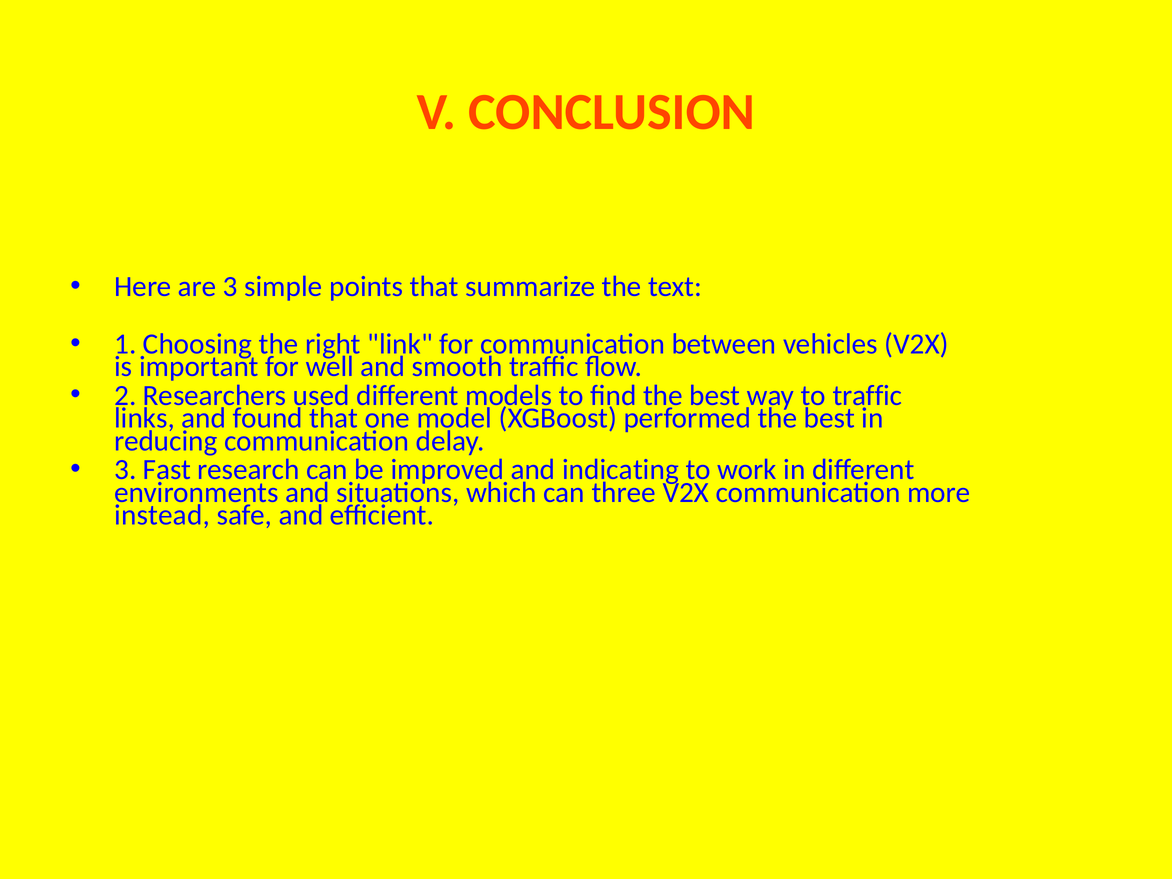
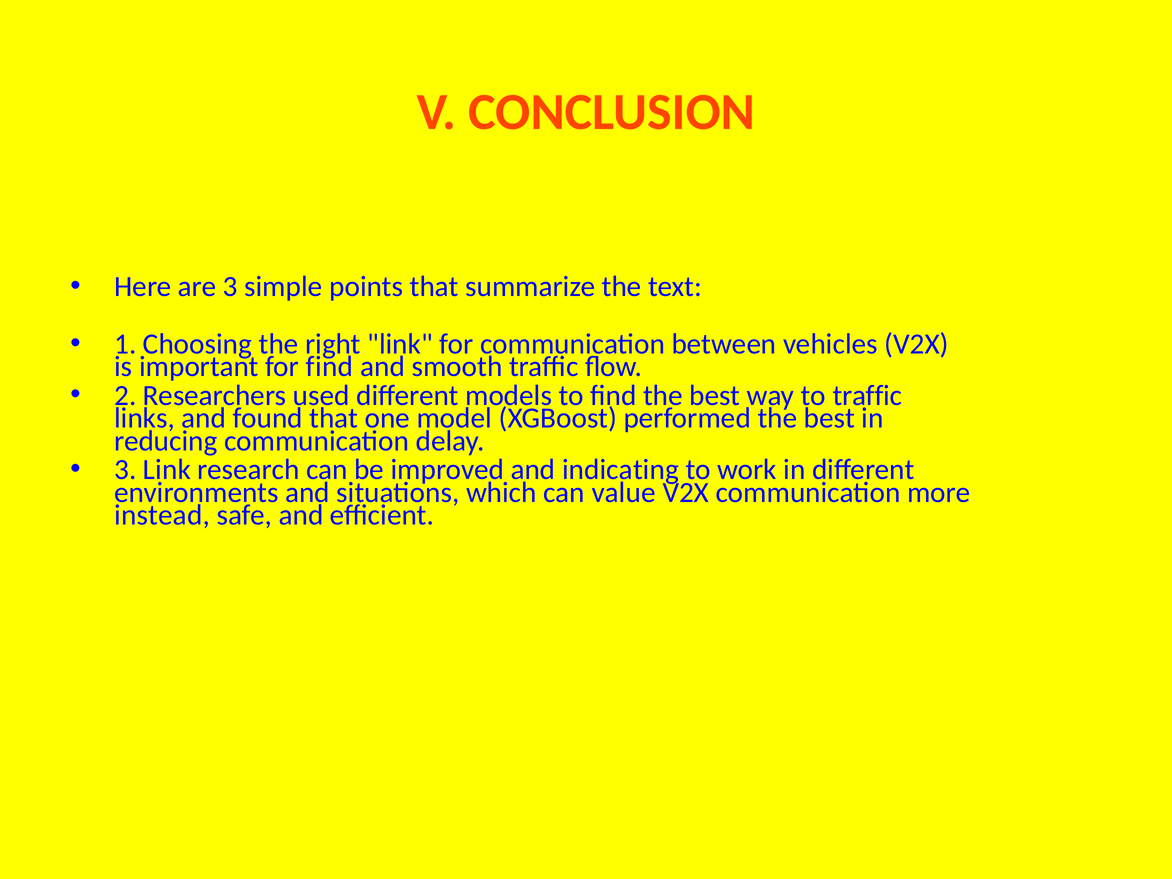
for well: well -> find (330, 367)
3 Fast: Fast -> Link (167, 470)
three: three -> value (624, 492)
